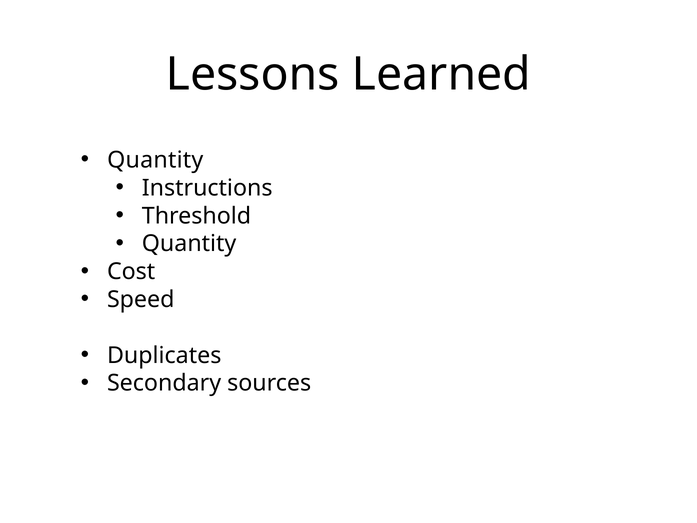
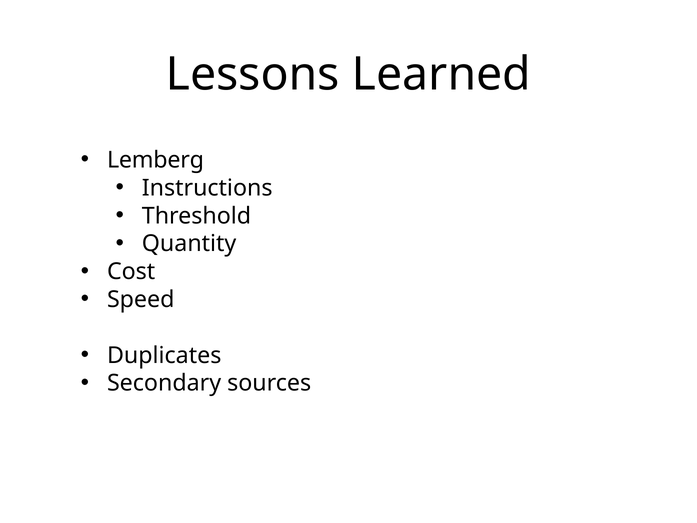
Quantity: Quantity -> Lemberg (155, 160)
